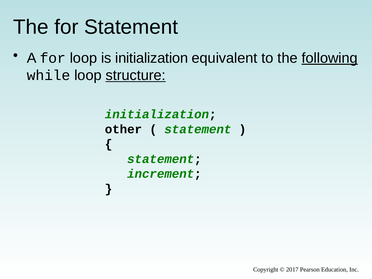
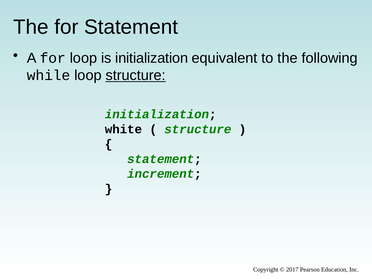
following underline: present -> none (330, 58)
other: other -> white (123, 129)
statement: statement -> structure (198, 129)
